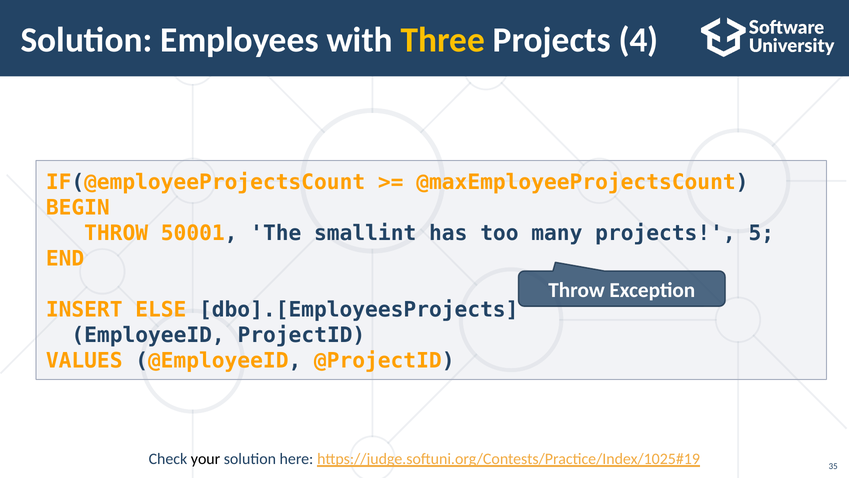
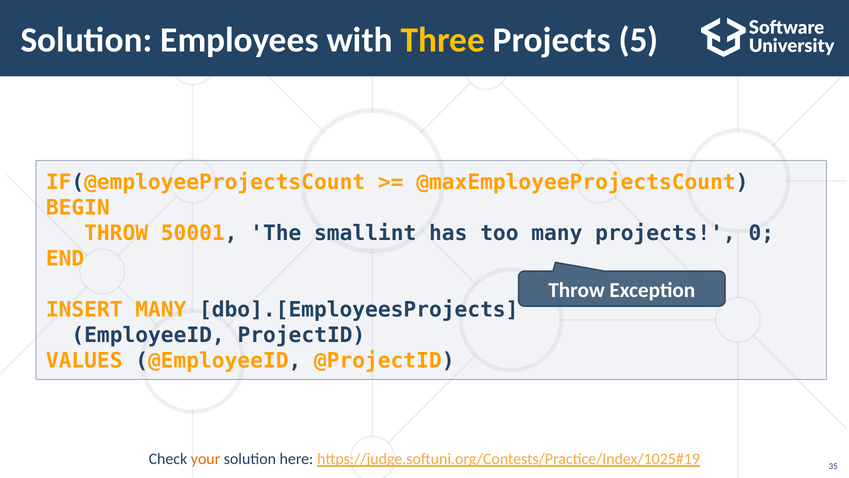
4: 4 -> 5 (639, 40)
5: 5 -> 0 (761, 233)
INSERT ELSE: ELSE -> MANY (161, 310)
your colour: black -> orange (206, 459)
